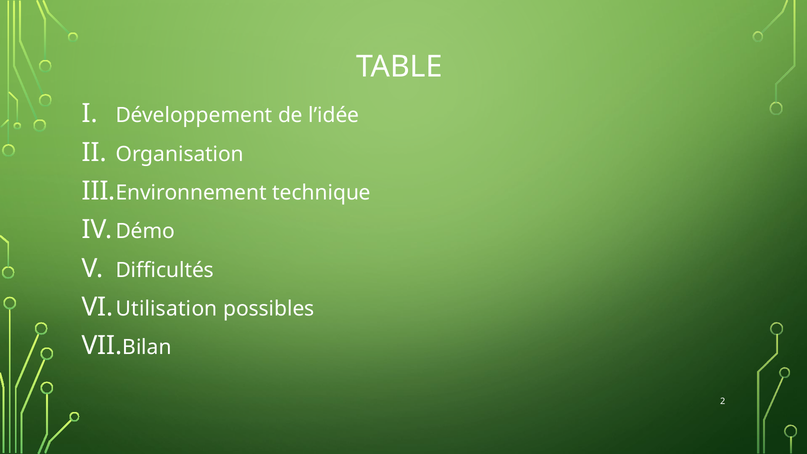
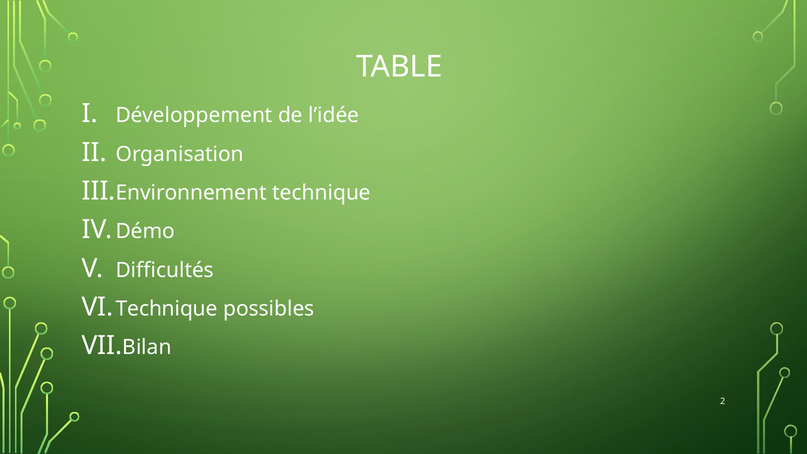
Utilisation: Utilisation -> Technique (167, 309)
